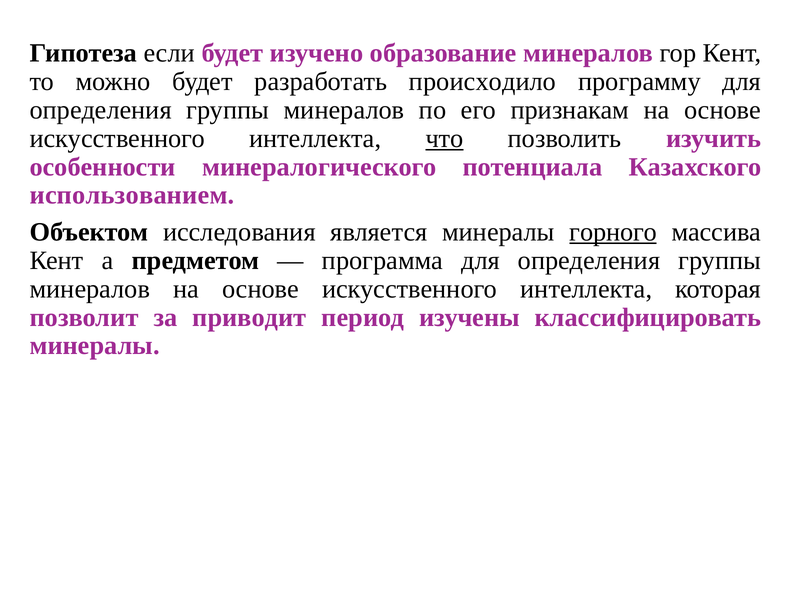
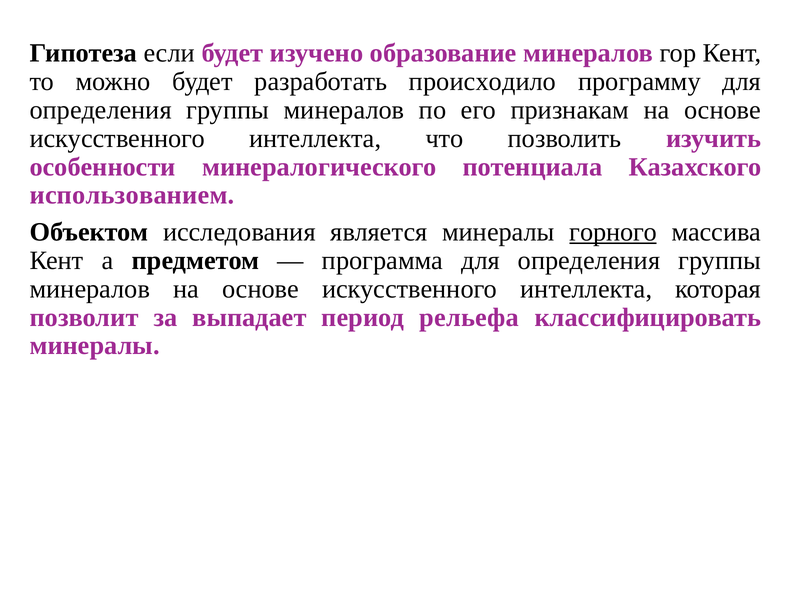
что underline: present -> none (445, 138)
приводит: приводит -> выпадает (249, 317)
изучены: изучены -> рельефа (469, 317)
